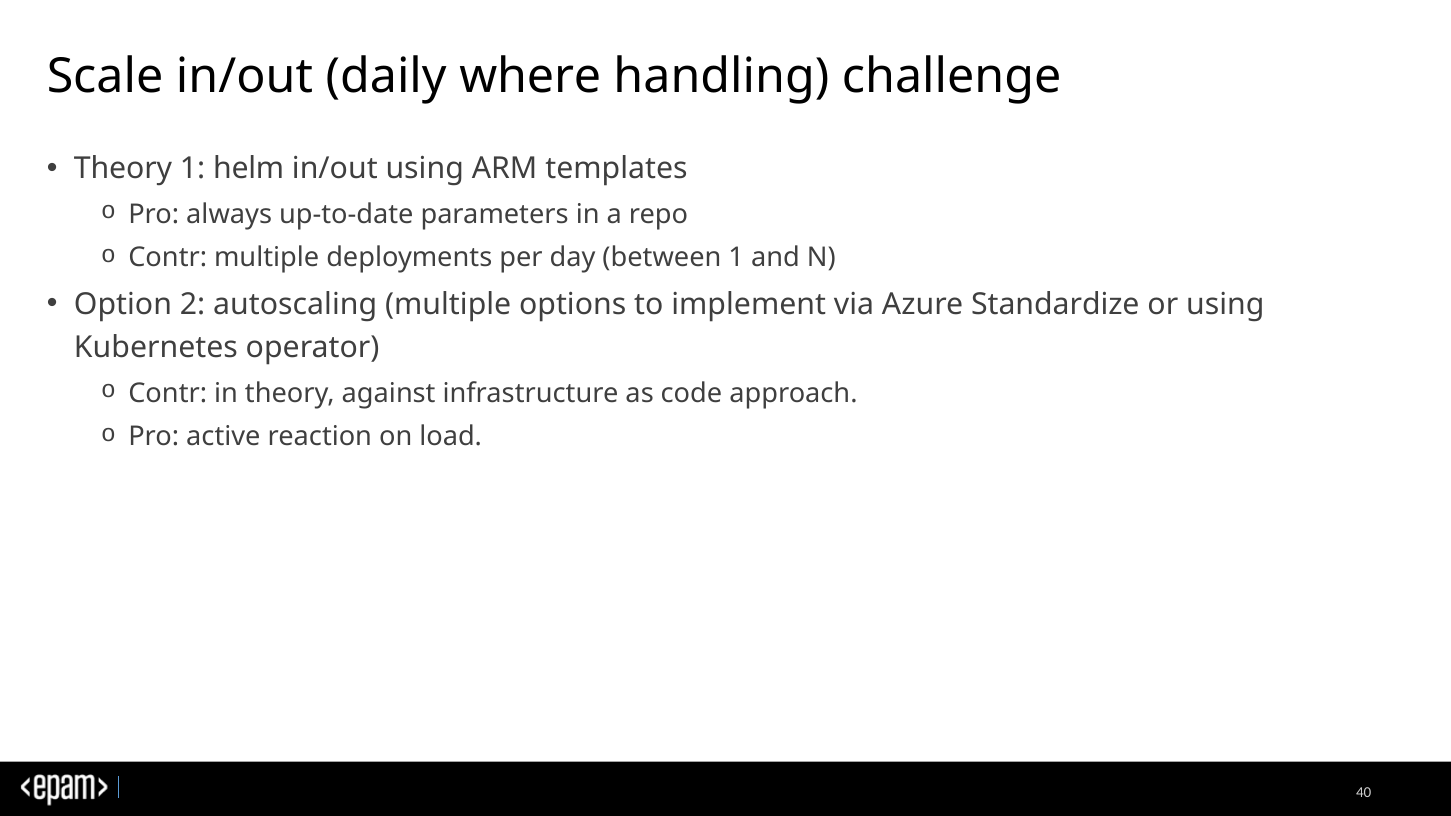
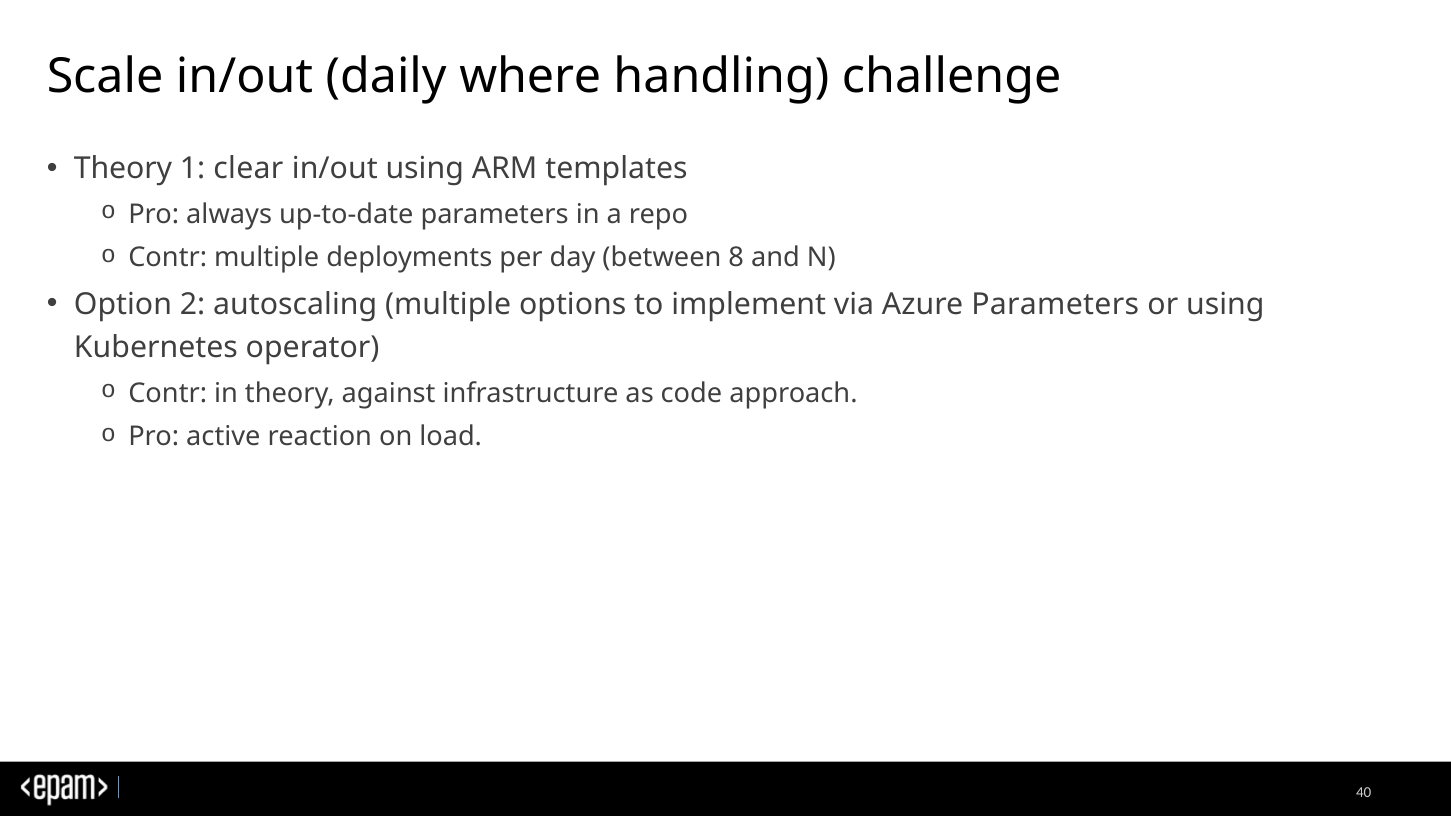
helm: helm -> clear (248, 169)
between 1: 1 -> 8 (736, 258)
Azure Standardize: Standardize -> Parameters (1055, 304)
